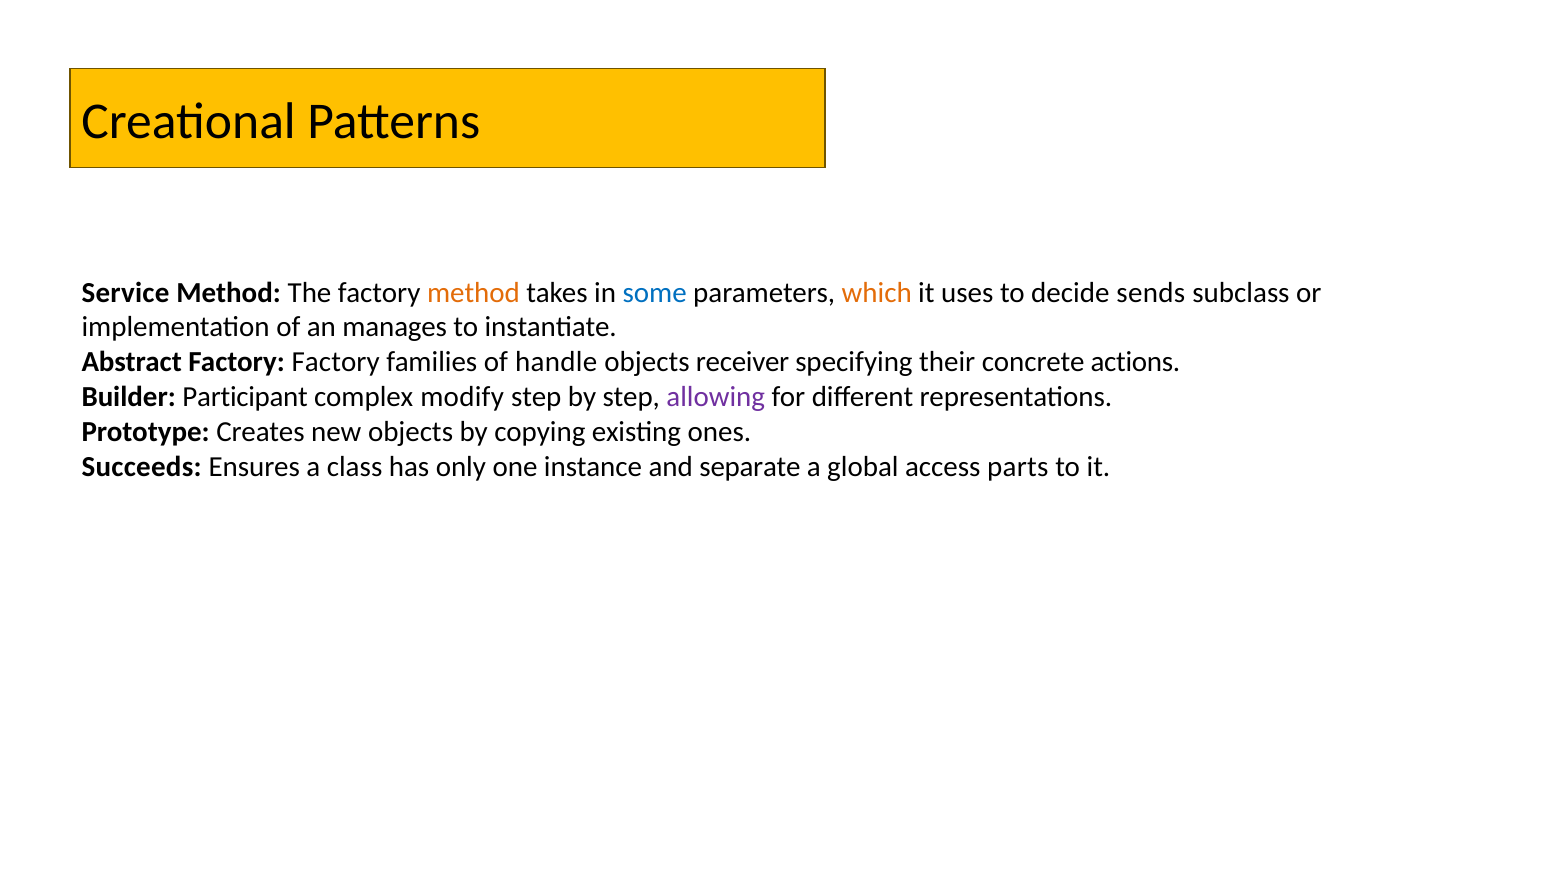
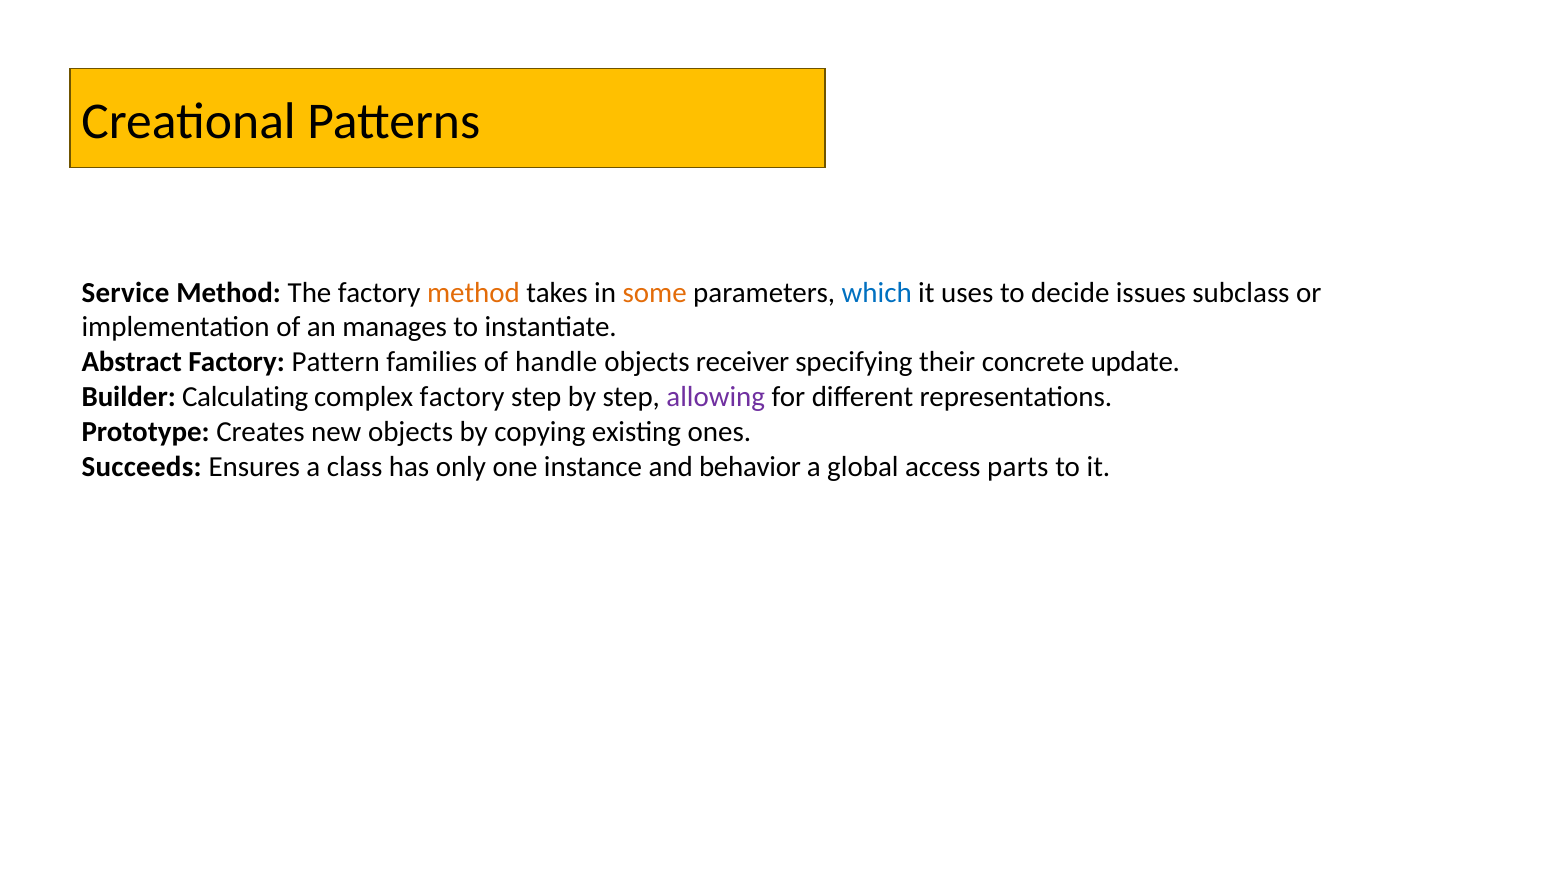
some colour: blue -> orange (655, 293)
which colour: orange -> blue (877, 293)
sends: sends -> issues (1151, 293)
Factory Factory: Factory -> Pattern (336, 362)
actions: actions -> update (1135, 362)
Participant: Participant -> Calculating (245, 397)
complex modify: modify -> factory (462, 397)
separate: separate -> behavior (750, 467)
